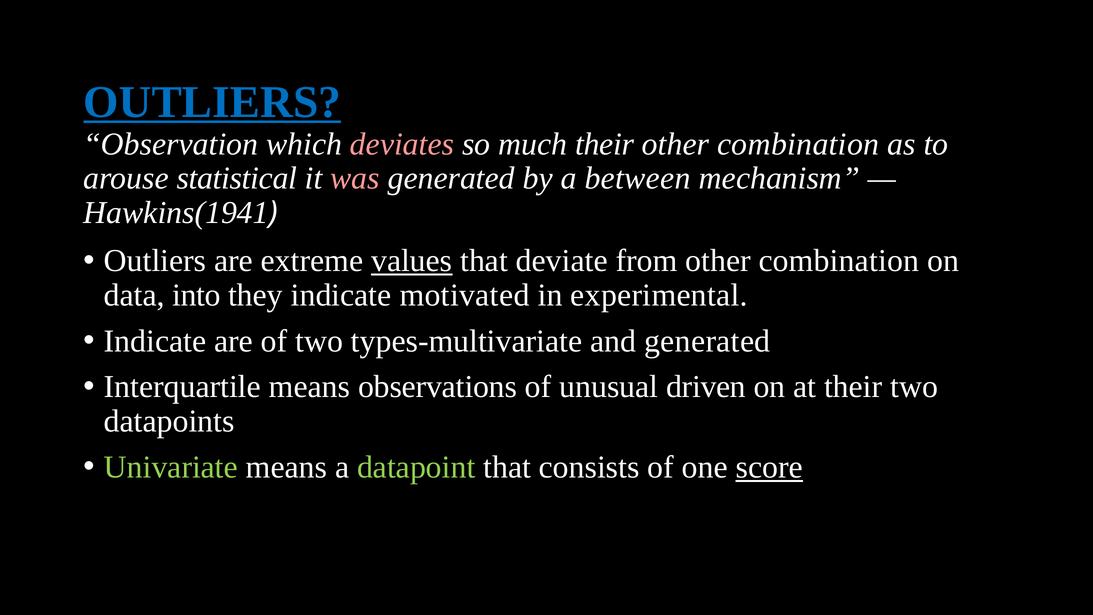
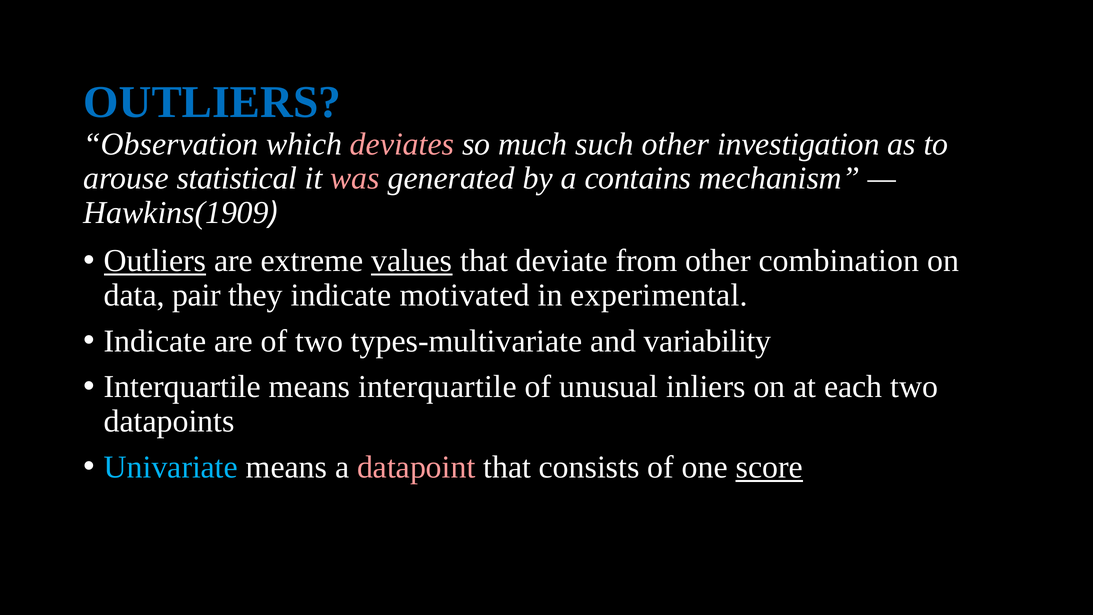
OUTLIERS underline: present -> none (212, 102)
much their: their -> such (605, 144)
combination: combination -> investigation (798, 144)
between: between -> contains (638, 178)
Hawkins(1941: Hawkins(1941 -> Hawkins(1909 (176, 213)
Outliers underline: none -> present (155, 261)
into: into -> pair (197, 295)
and generated: generated -> variability (708, 341)
means observations: observations -> interquartile (437, 387)
driven: driven -> inliers (706, 387)
at their: their -> each (853, 387)
Univariate colour: light green -> light blue (171, 467)
datapoint colour: light green -> pink (416, 467)
